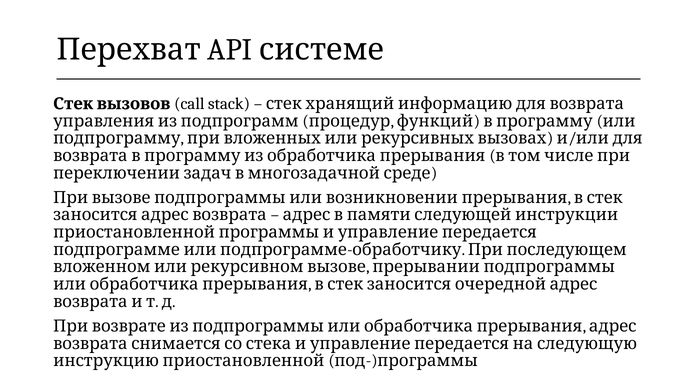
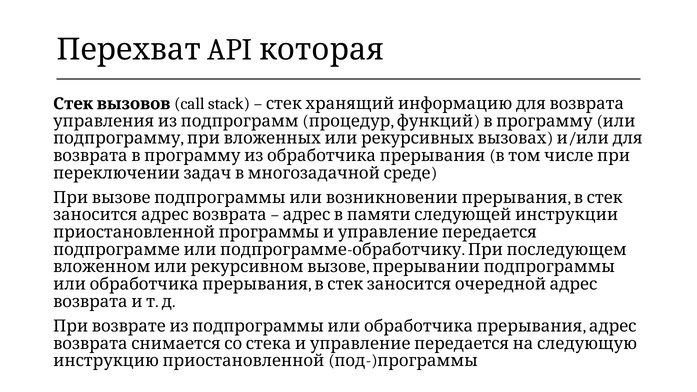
системе: системе -> которая (322, 50)
